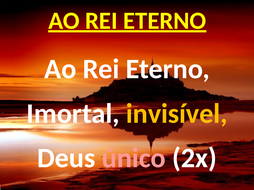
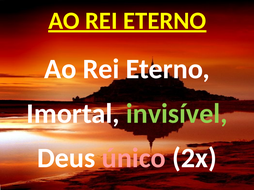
invisível colour: yellow -> light green (177, 114)
